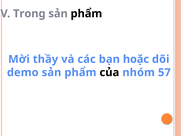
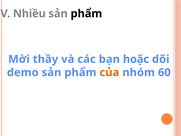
Trong: Trong -> Nhiều (29, 14)
của colour: black -> orange (109, 72)
57: 57 -> 60 (164, 72)
